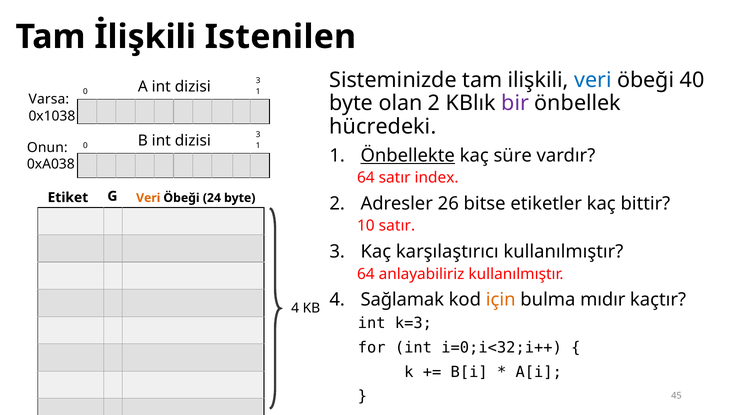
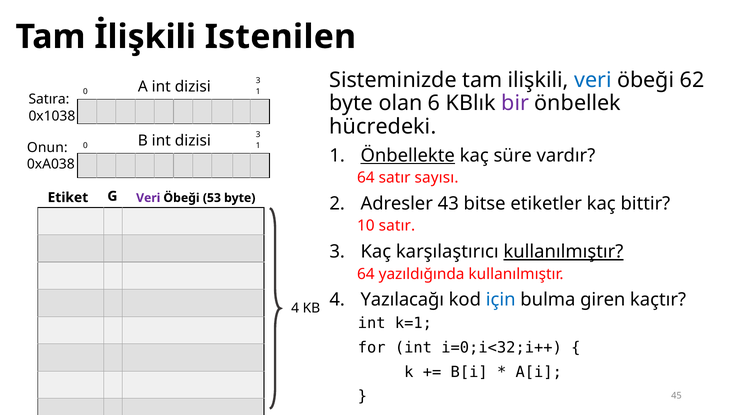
40: 40 -> 62 (692, 80)
Varsa: Varsa -> Satıra (49, 99)
olan 2: 2 -> 6 (434, 103)
index: index -> sayısı (437, 178)
Veri colour: orange -> purple (148, 198)
24: 24 -> 53 (212, 198)
26: 26 -> 43 (448, 204)
kullanılmıştır underline: none -> present (563, 252)
anlayabiliriz: anlayabiliriz -> yazıldığında (422, 274)
Sağlamak: Sağlamak -> Yazılacağı (402, 300)
için colour: orange -> blue (501, 300)
mıdır: mıdır -> giren (603, 300)
k=3: k=3 -> k=1 (413, 323)
